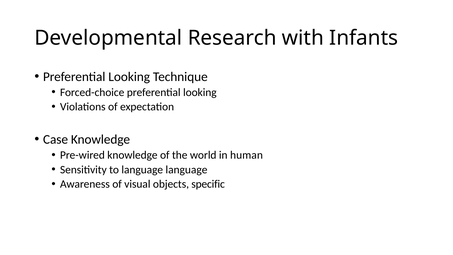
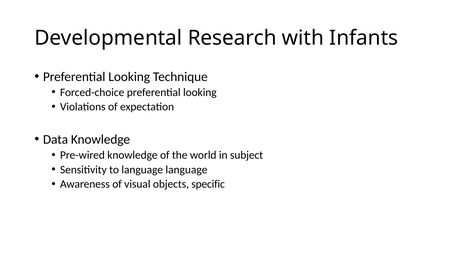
Case: Case -> Data (56, 139)
human: human -> subject (247, 155)
